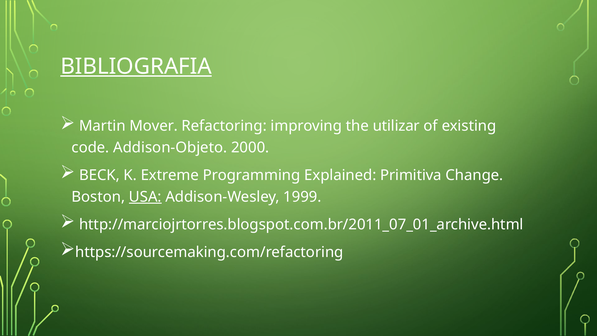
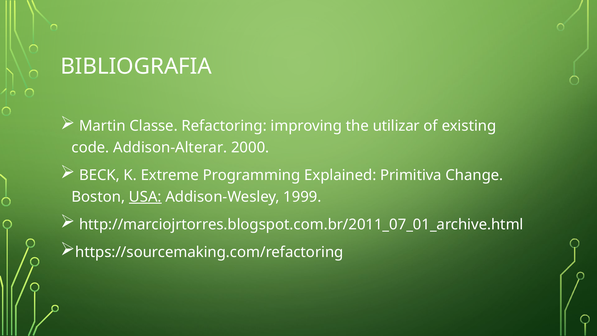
BIBLIOGRAFIA underline: present -> none (136, 66)
Mover: Mover -> Classe (154, 126)
Addison-Objeto: Addison-Objeto -> Addison-Alterar (170, 147)
